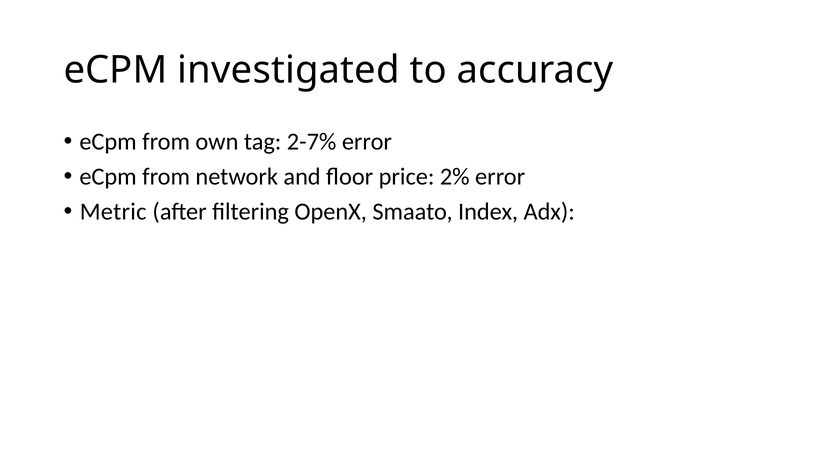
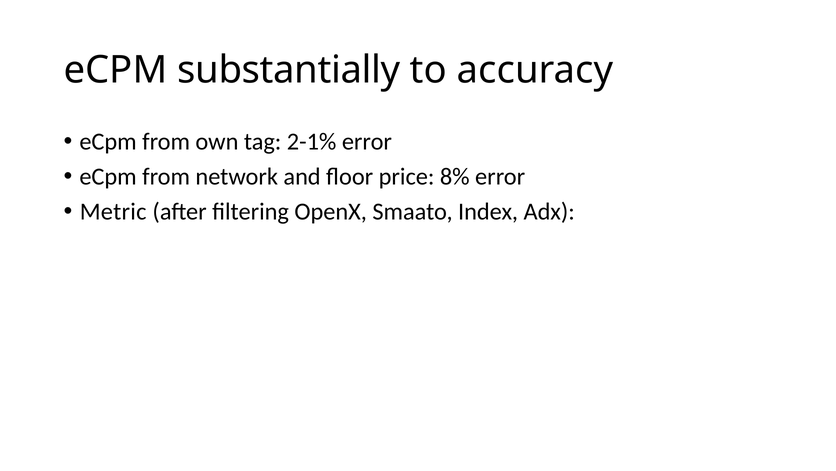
investigated: investigated -> substantially (289, 70)
2-7%: 2-7% -> 2-1% (312, 141)
2%: 2% -> 8% (455, 176)
